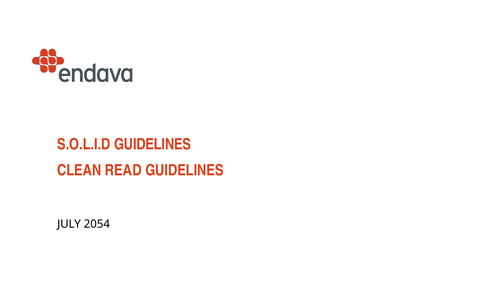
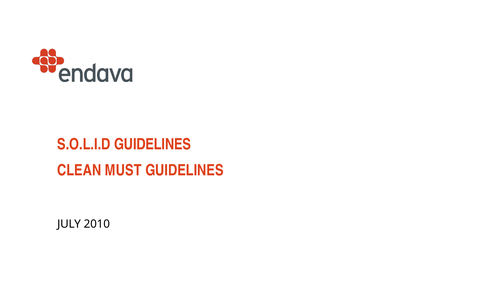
READ: READ -> MUST (123, 171)
2054: 2054 -> 2010 (97, 224)
